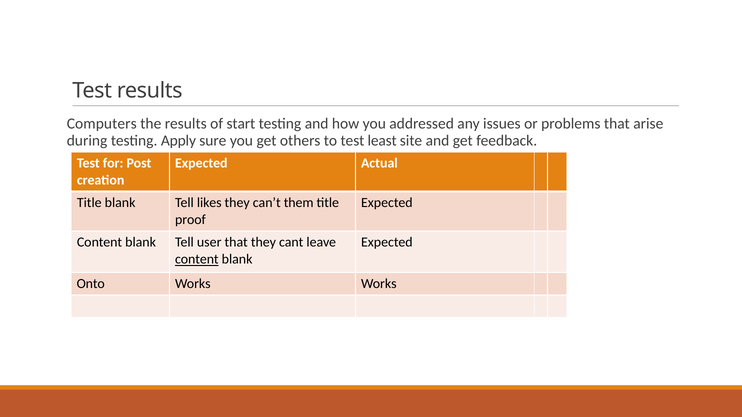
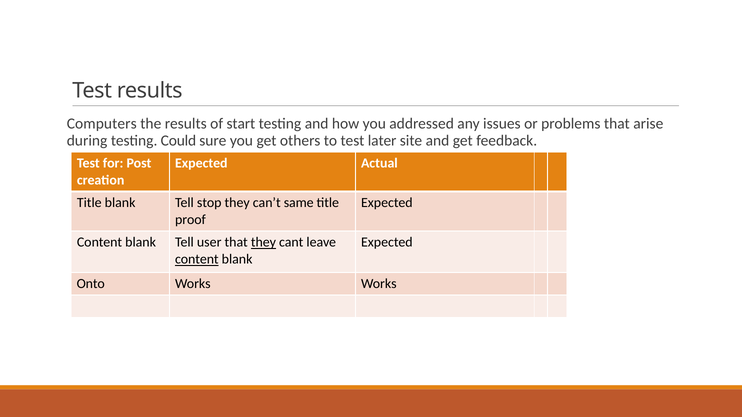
Apply: Apply -> Could (178, 141)
least: least -> later (382, 141)
likes: likes -> stop (209, 203)
them: them -> same (299, 203)
they underline: none -> present (263, 243)
